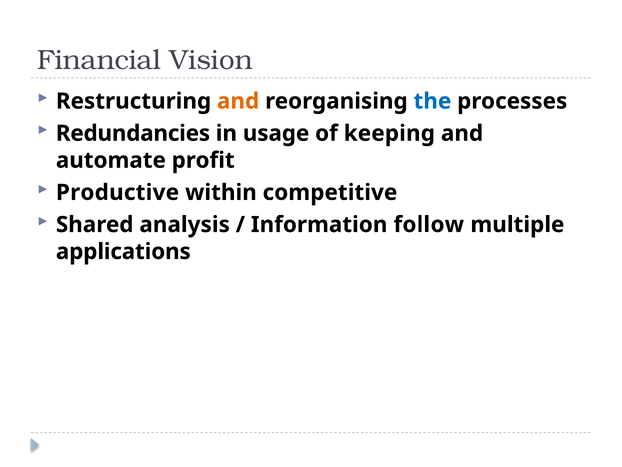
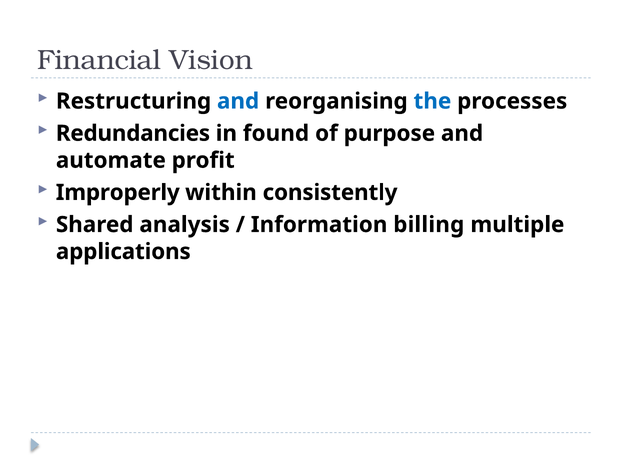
and colour: orange -> blue (238, 101)
usage: usage -> found (276, 133)
keeping: keeping -> purpose (389, 133)
Productive: Productive -> Improperly (118, 192)
competitive: competitive -> consistently (330, 192)
follow: follow -> billing (429, 224)
